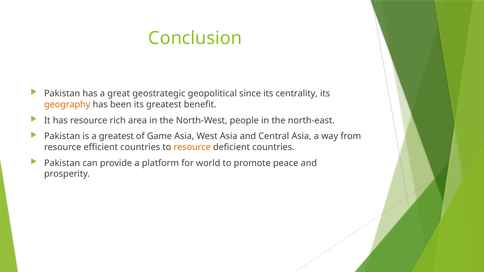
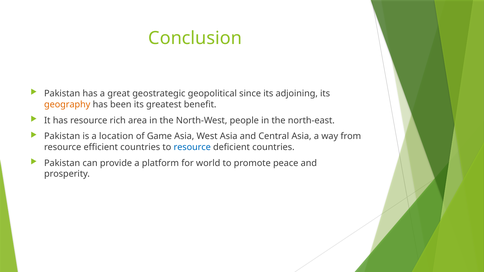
centrality: centrality -> adjoining (297, 94)
a greatest: greatest -> location (116, 136)
resource colour: orange -> blue (192, 147)
